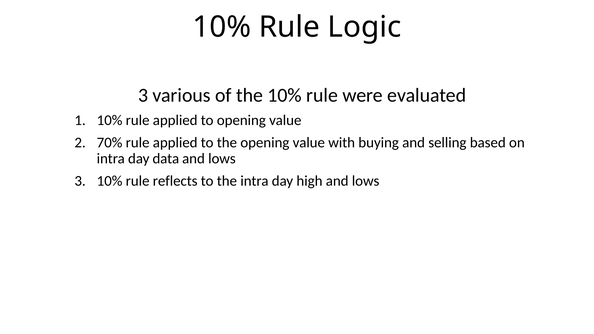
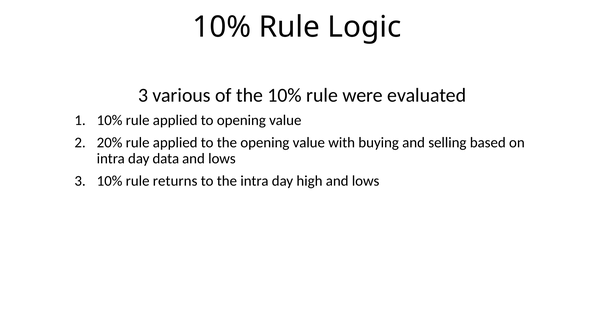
70%: 70% -> 20% (110, 143)
reflects: reflects -> returns (175, 181)
